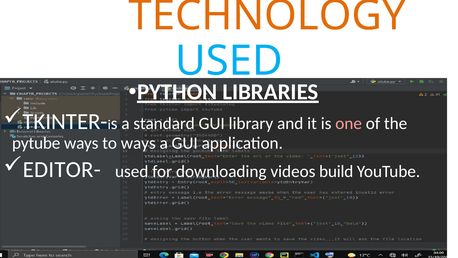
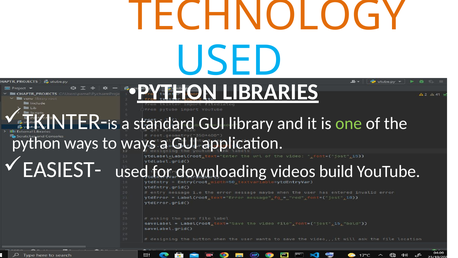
one colour: pink -> light green (349, 123)
pytube: pytube -> python (36, 143)
EDITOR-: EDITOR- -> EASIEST- (62, 169)
